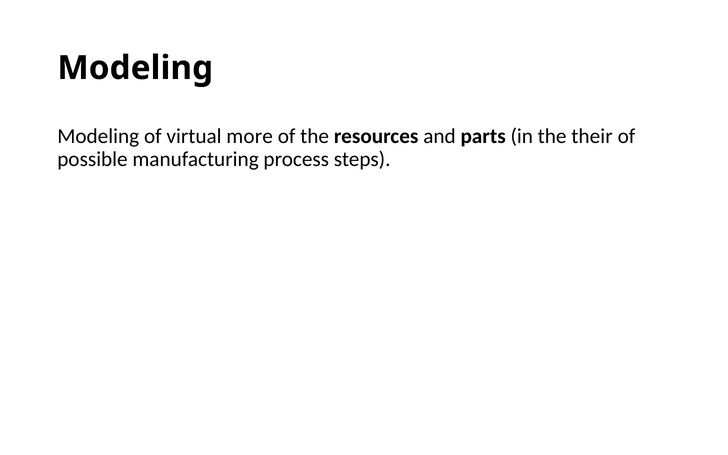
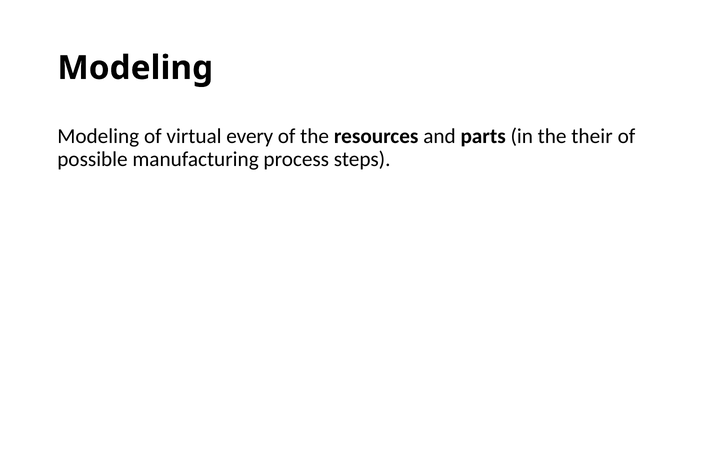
more: more -> every (250, 136)
